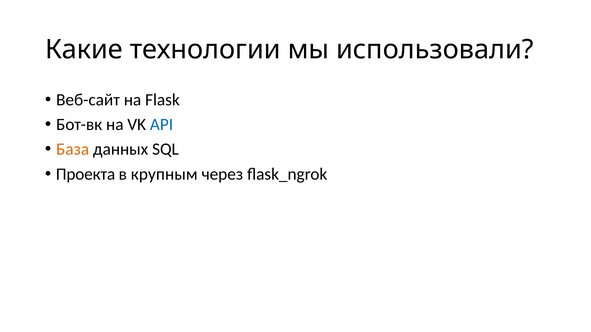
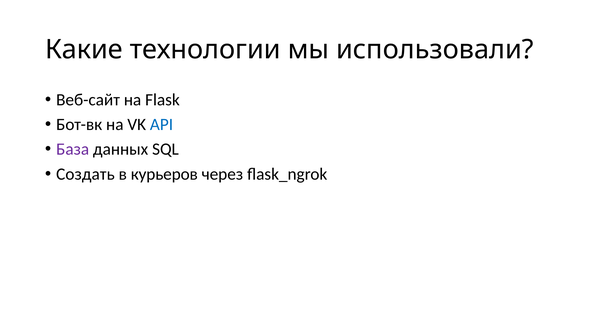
База colour: orange -> purple (73, 149)
Проекта: Проекта -> Создать (85, 174)
крупным: крупным -> курьеров (164, 174)
